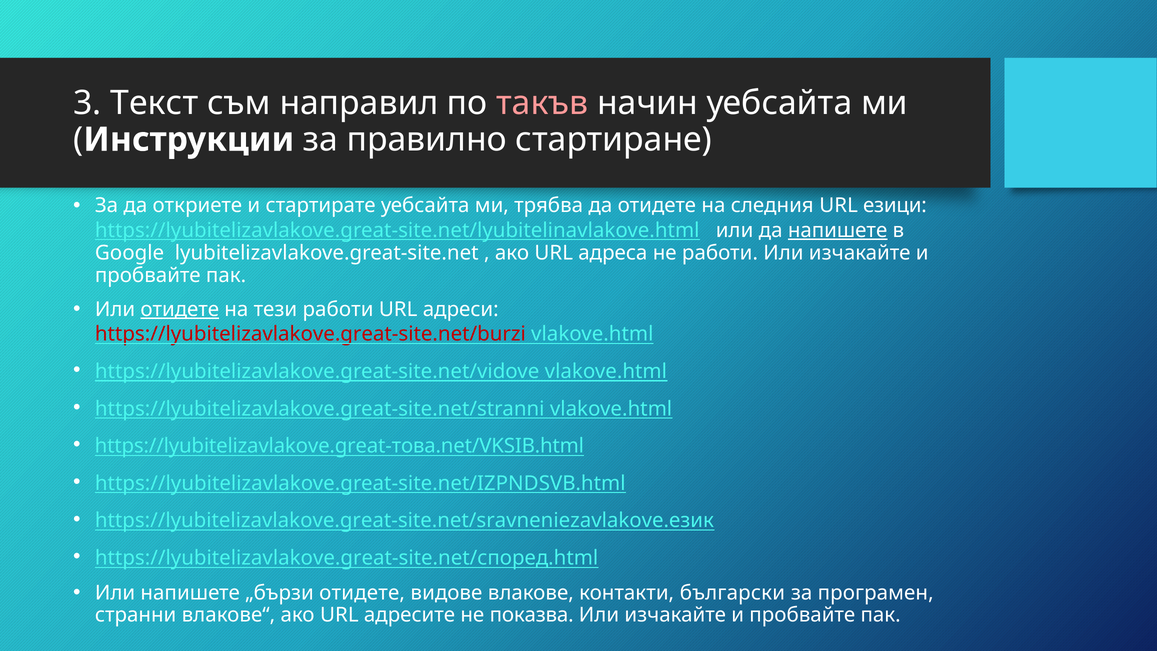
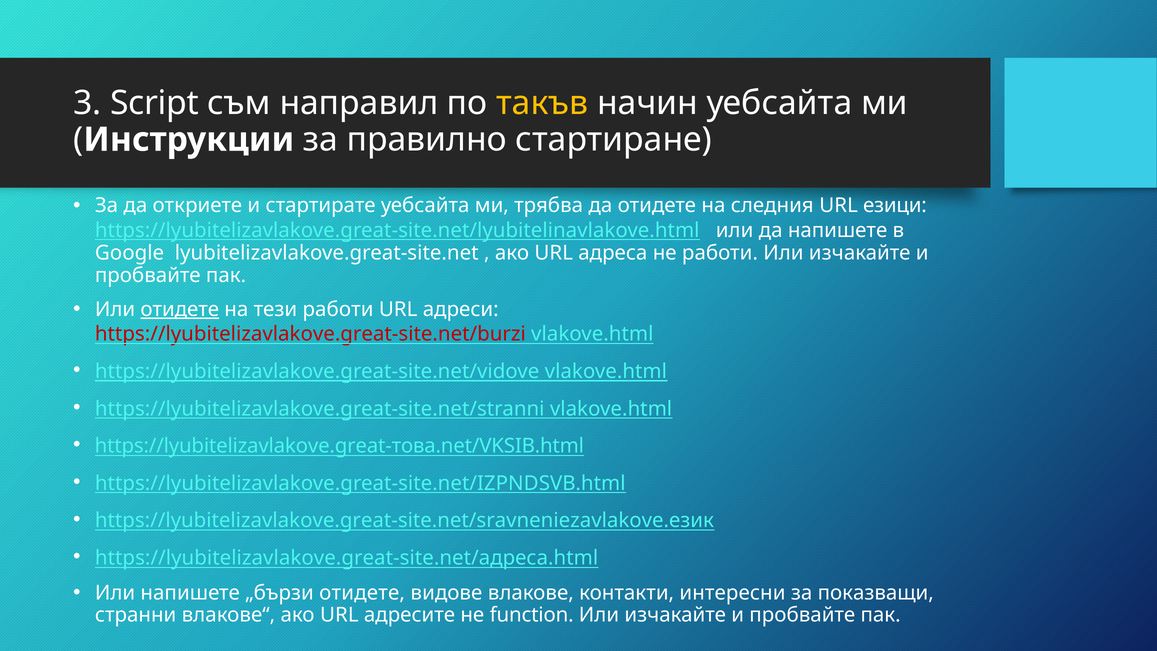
Текст: Текст -> Script (155, 103)
такъв colour: pink -> yellow (542, 103)
напишете underline: present -> none (838, 230)
https://lyubitelizavlakove.great-site.net/според.html: https://lyubitelizavlakove.great-site.net/според.html -> https://lyubitelizavlakove.great-site.net/адреса.html (347, 558)
български: български -> интересни (732, 593)
програмен: програмен -> показващи (876, 593)
показва: показва -> function (532, 615)
